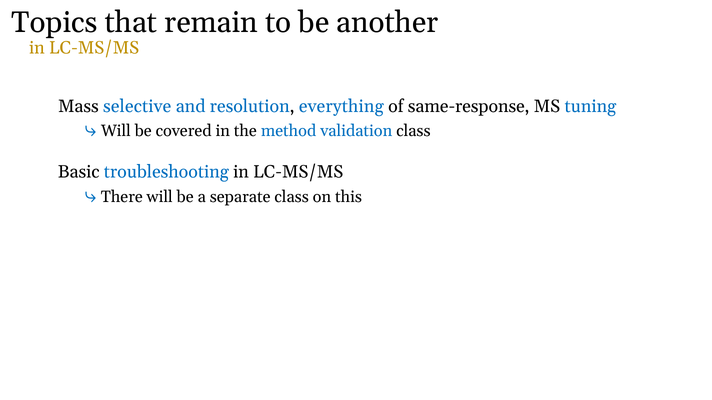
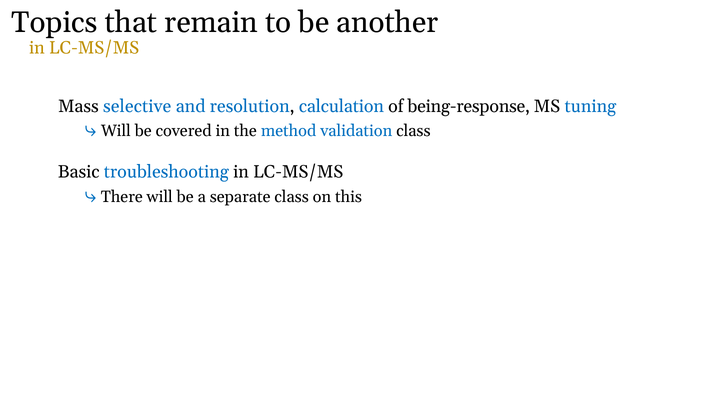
everything: everything -> calculation (341, 106)
same-response: same-response -> being-response (469, 106)
